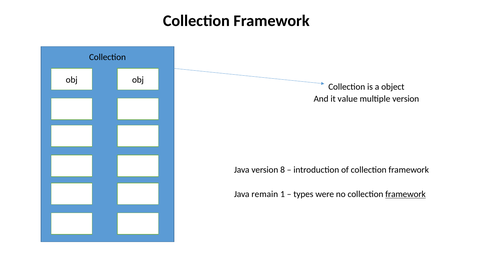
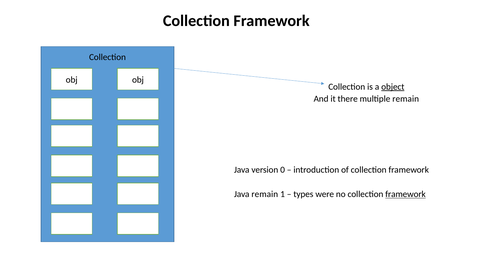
object underline: none -> present (393, 87)
value: value -> there (348, 99)
multiple version: version -> remain (406, 99)
8: 8 -> 0 (283, 170)
